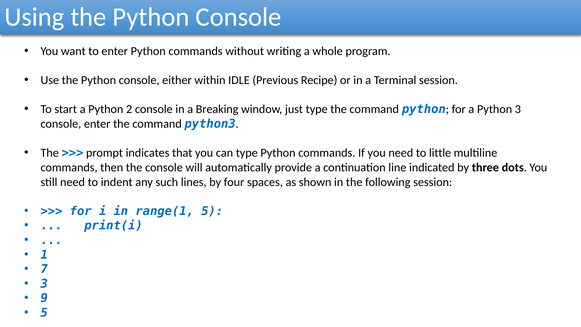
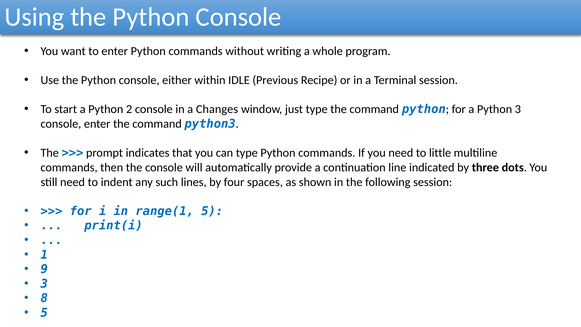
Breaking: Breaking -> Changes (217, 109)
7: 7 -> 9 (44, 269)
9: 9 -> 8 (44, 298)
